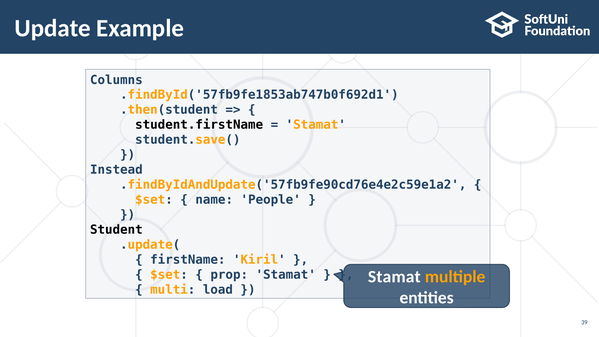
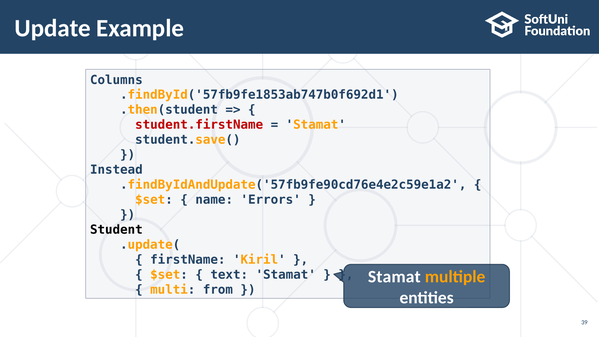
student.firstName colour: black -> red (199, 125)
People: People -> Errors (271, 200)
prop: prop -> text (229, 275)
load: load -> from (218, 290)
